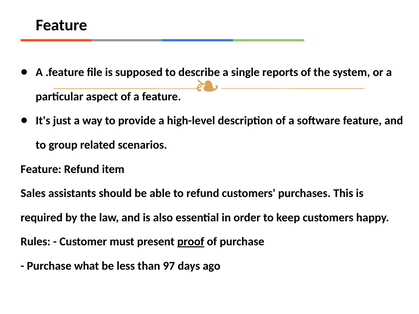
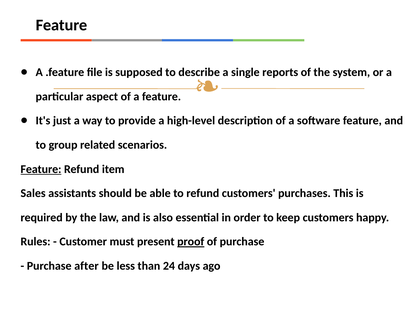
Feature underline: none -> present (41, 169)
what: what -> after (86, 266)
97: 97 -> 24 (169, 266)
